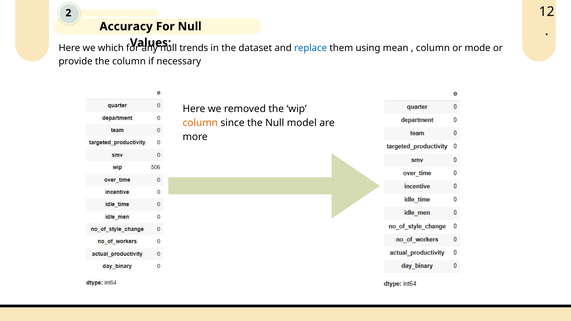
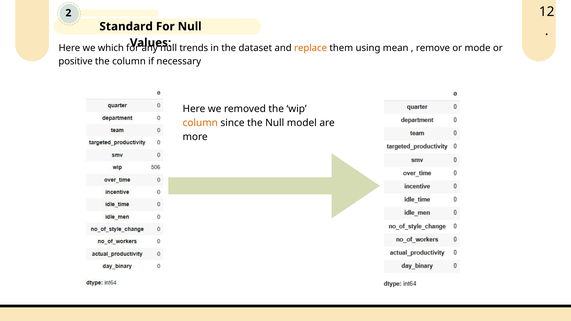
Accuracy: Accuracy -> Standard (126, 27)
replace colour: blue -> orange (311, 48)
column: column -> remove (433, 48)
provide: provide -> positive (76, 62)
